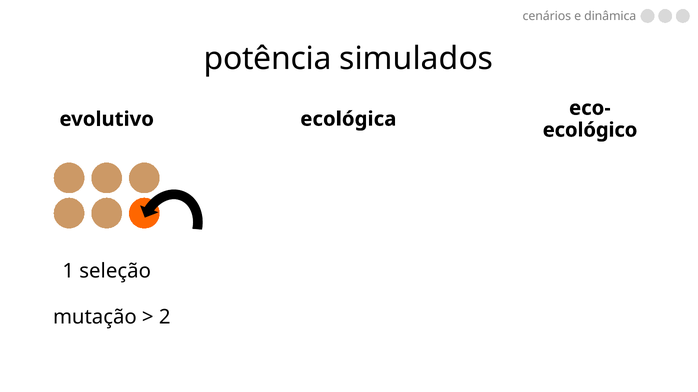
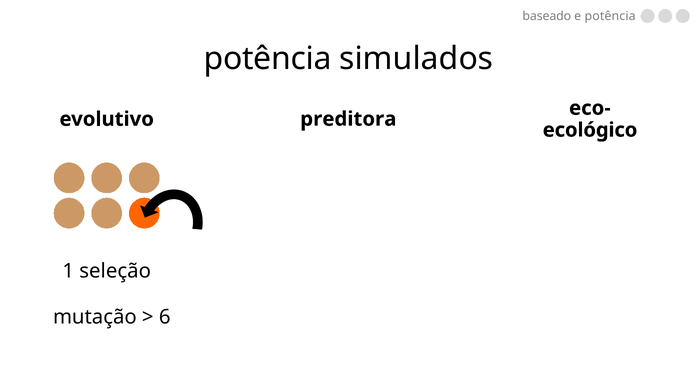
cenários: cenários -> baseado (547, 16)
e dinâmica: dinâmica -> potência (610, 16)
ecológica: ecológica -> preditora (348, 119)
2: 2 -> 6 (165, 318)
